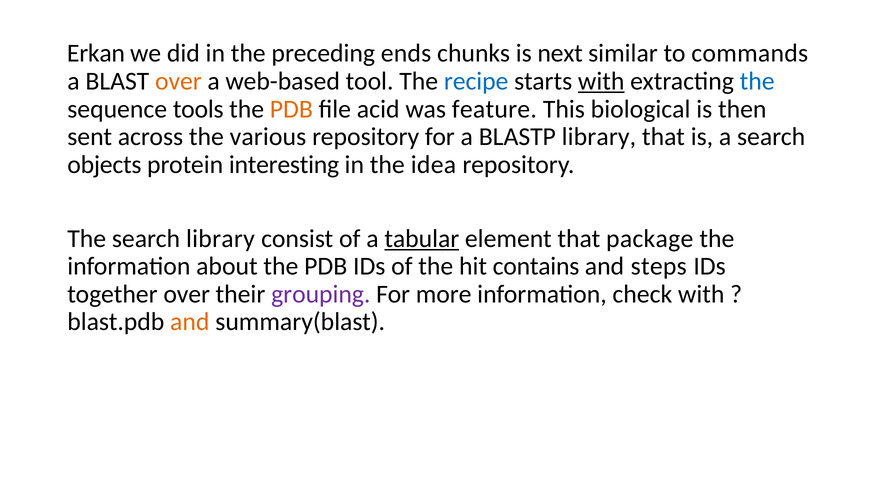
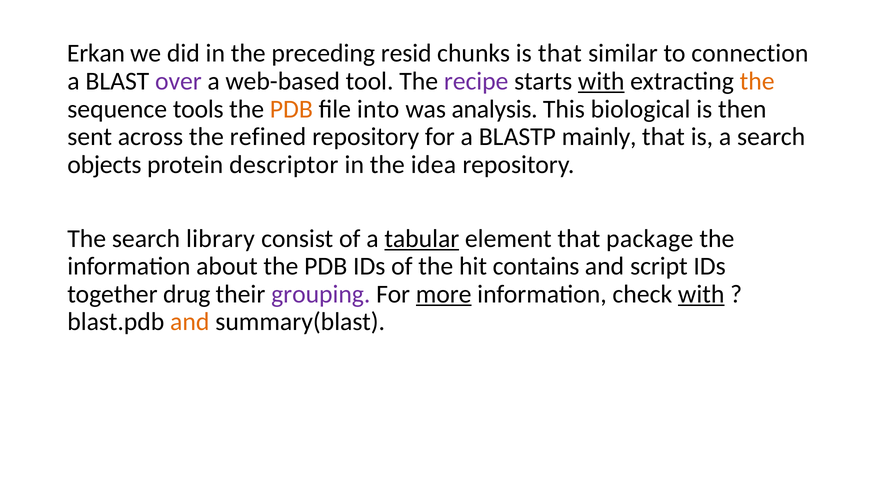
ends: ends -> resid (406, 53)
is next: next -> that (560, 53)
commands: commands -> connection (750, 53)
over colour: orange -> purple (178, 81)
recipe colour: blue -> purple (476, 81)
the colour: blue -> orange (757, 81)
acid: acid -> into (378, 109)
feature: feature -> analysis (495, 109)
various: various -> refined (268, 137)
BLASTP library: library -> mainly (599, 137)
interesting: interesting -> descriptor (284, 165)
steps: steps -> script (659, 266)
together over: over -> drug (187, 294)
more underline: none -> present (444, 294)
with underline: none -> present (701, 294)
